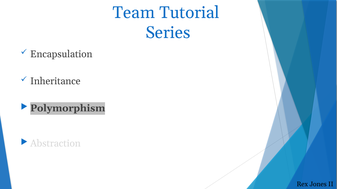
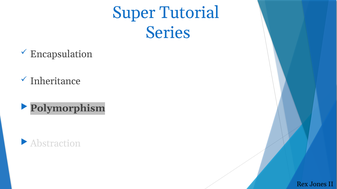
Team: Team -> Super (134, 13)
